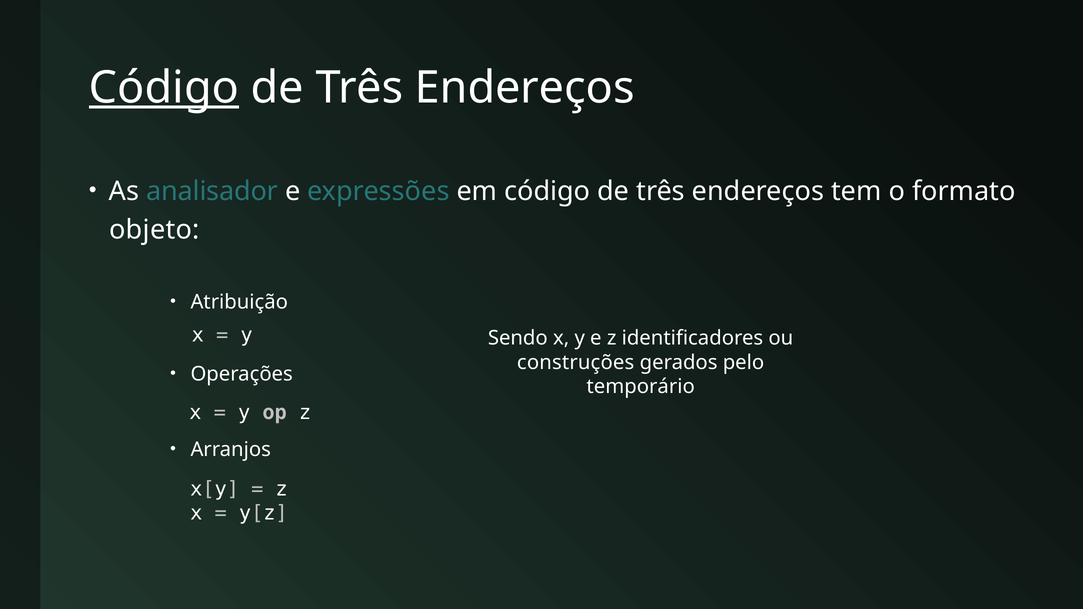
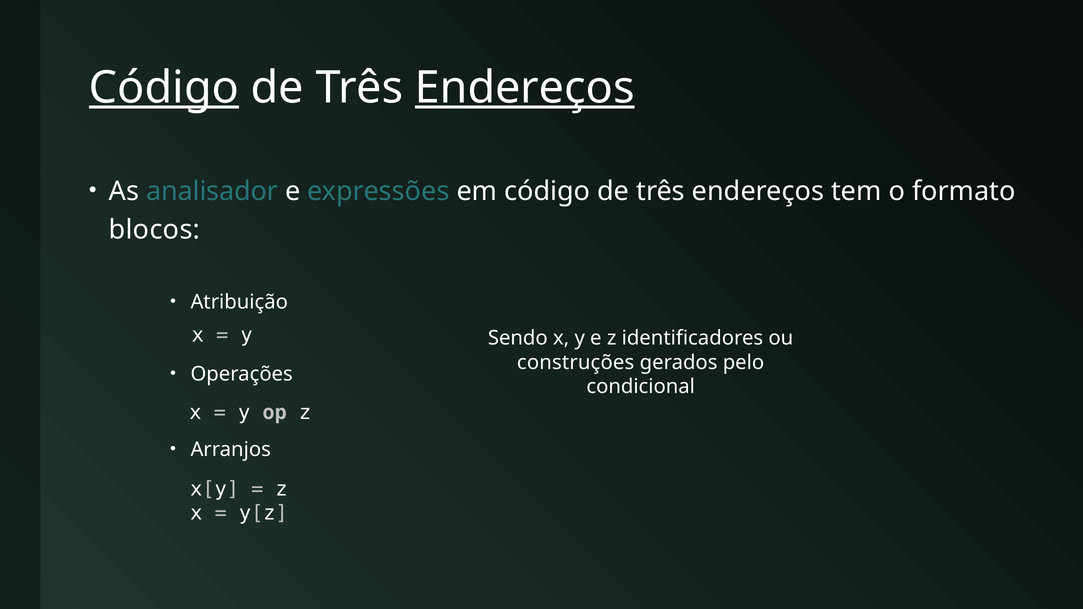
Endereços underline: none -> present (525, 88)
objeto: objeto -> blocos (154, 230)
temporário: temporário -> condicional (641, 387)
